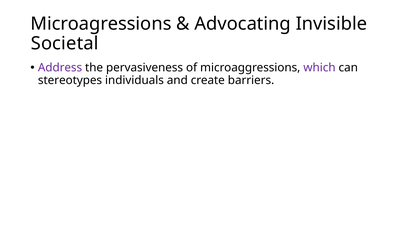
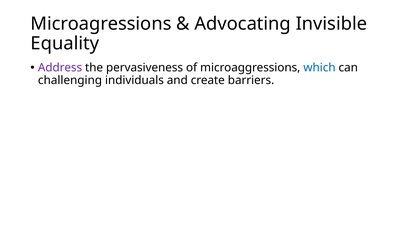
Societal: Societal -> Equality (65, 43)
which colour: purple -> blue (319, 68)
stereotypes: stereotypes -> challenging (70, 80)
